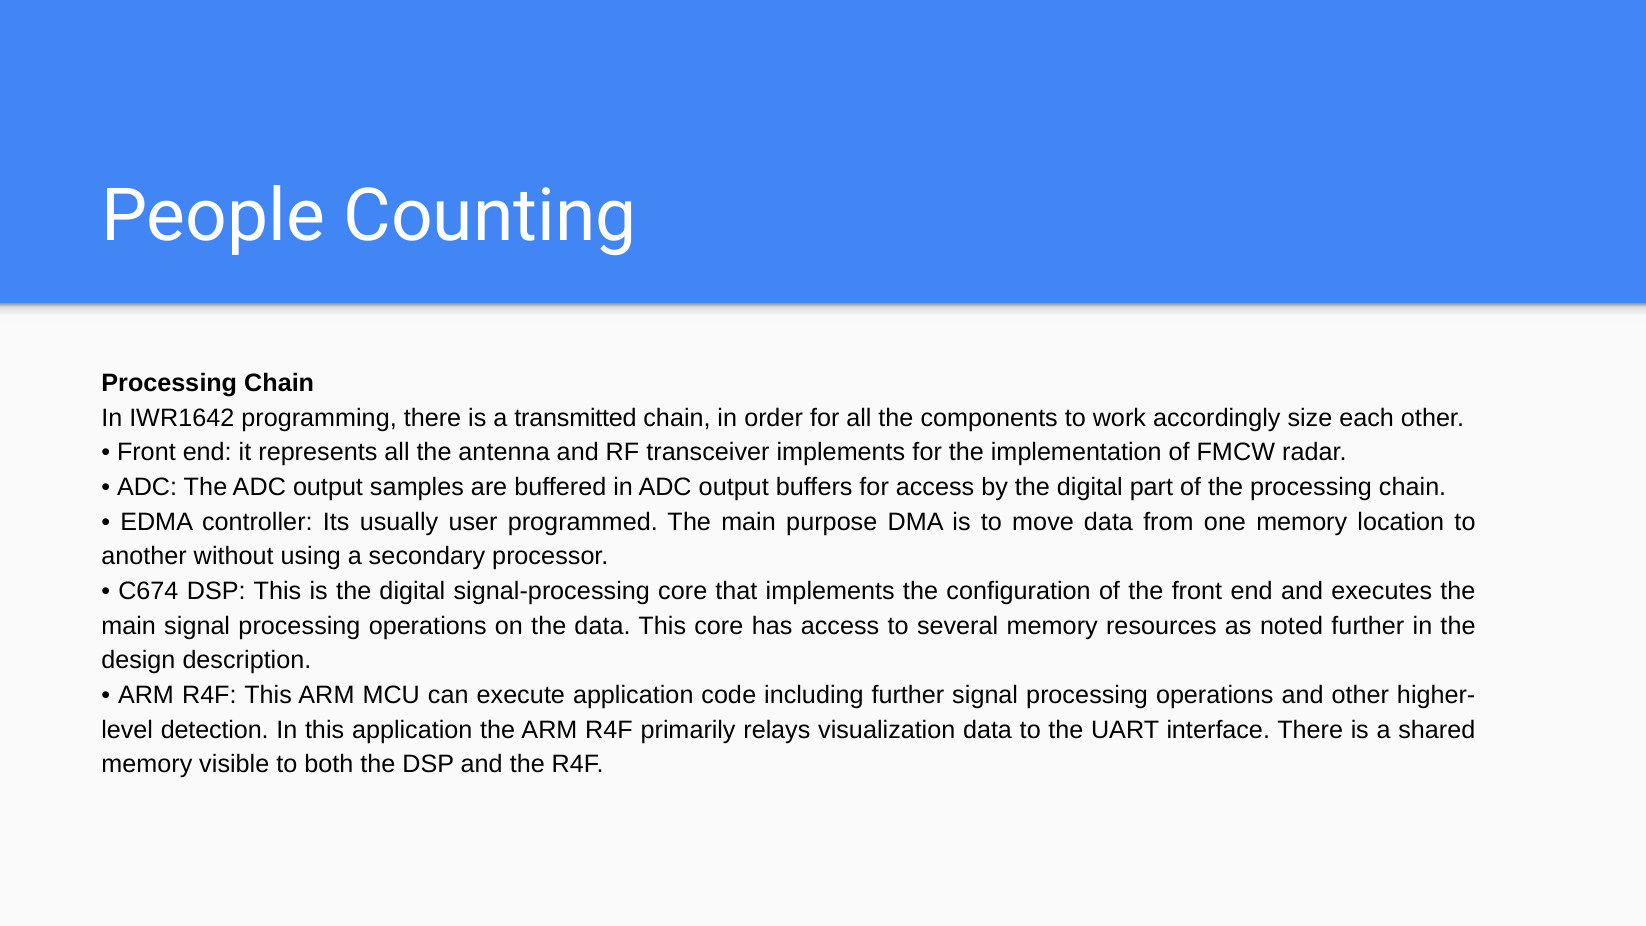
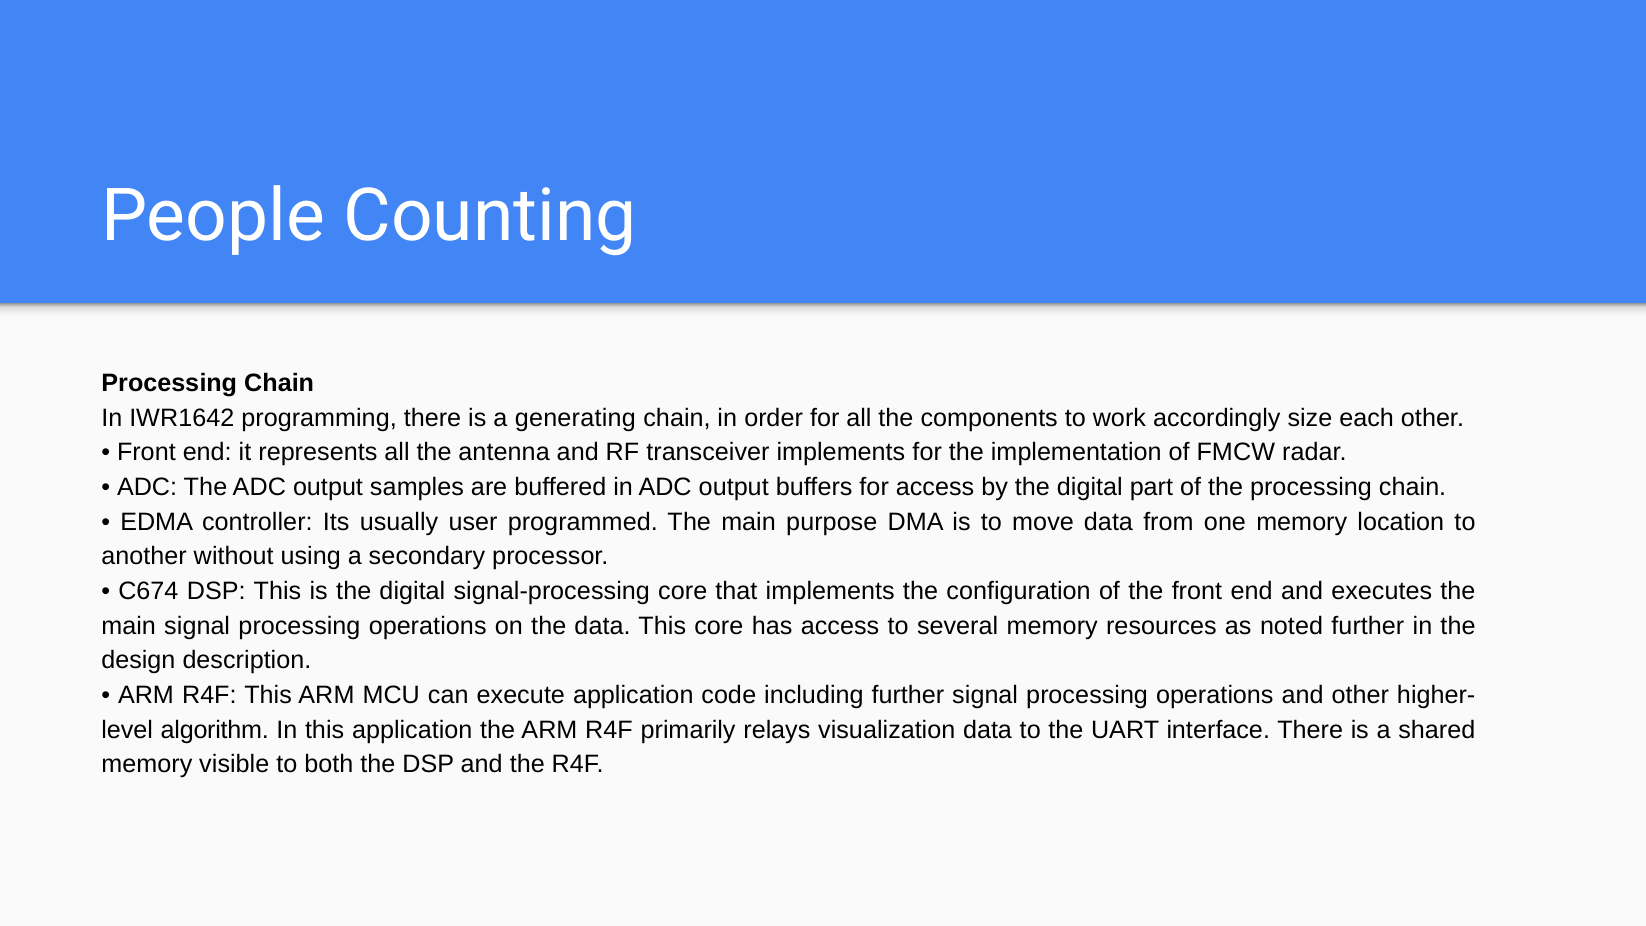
transmitted: transmitted -> generating (575, 418)
detection: detection -> algorithm (215, 730)
